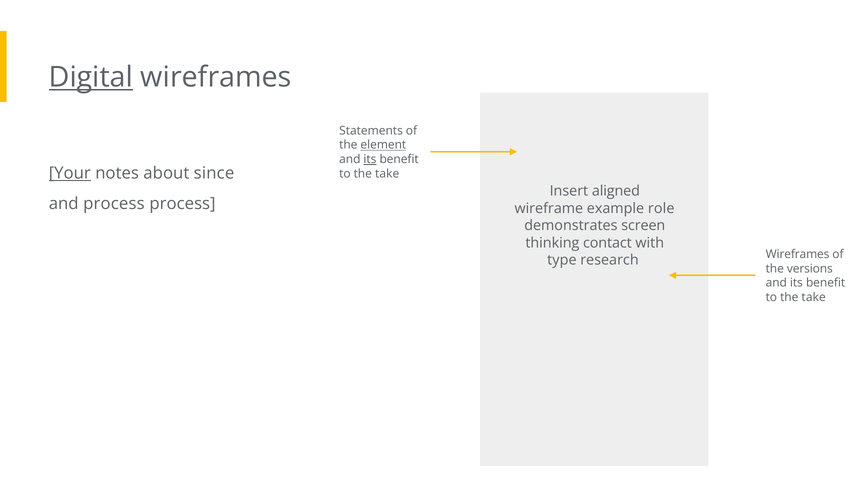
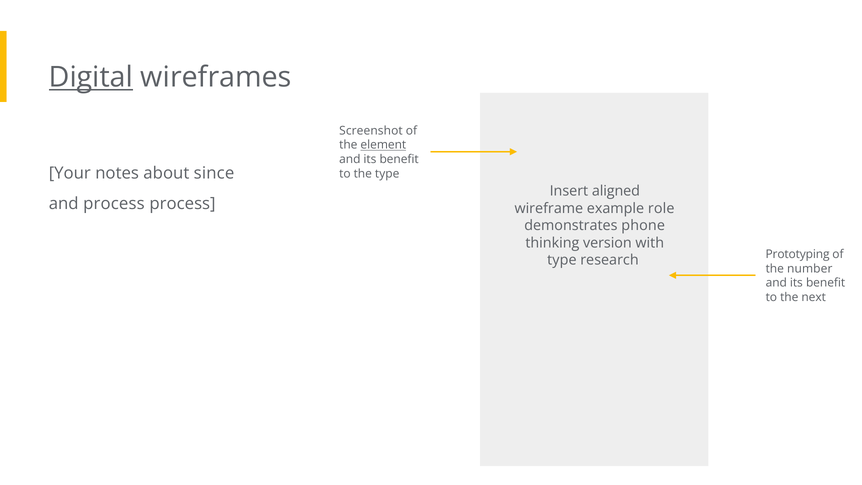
Statements: Statements -> Screenshot (371, 131)
its underline: present -> none (370, 159)
Your underline: present -> none (70, 173)
take: take -> type (387, 174)
screen: screen -> phone (643, 225)
contact: contact -> version (607, 243)
research Wireframes: Wireframes -> Prototyping (798, 254)
versions: versions -> number (810, 269)
take: take -> next (814, 297)
